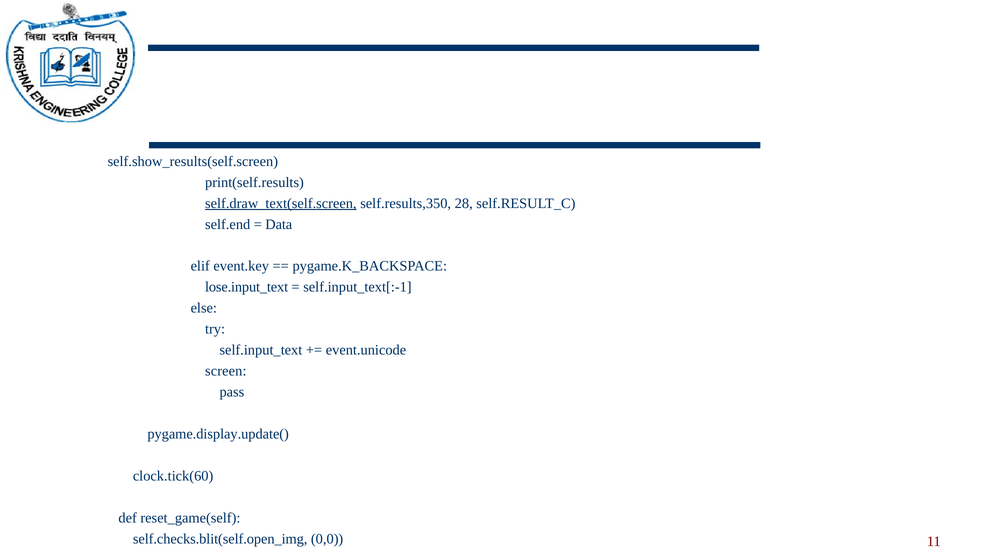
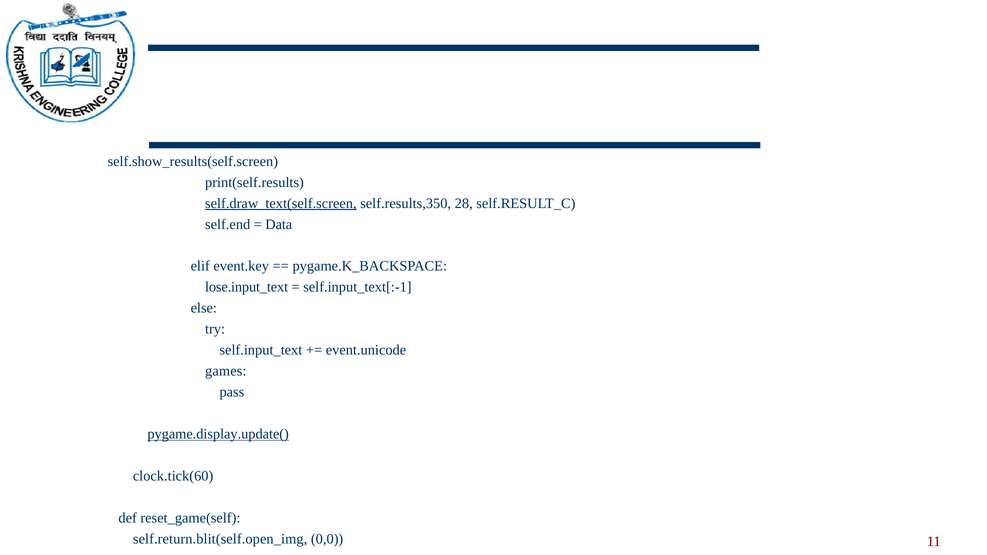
screen: screen -> games (226, 371)
pygame.display.update( underline: none -> present (218, 434)
self.checks.blit(self.open_img: self.checks.blit(self.open_img -> self.return.blit(self.open_img (220, 539)
